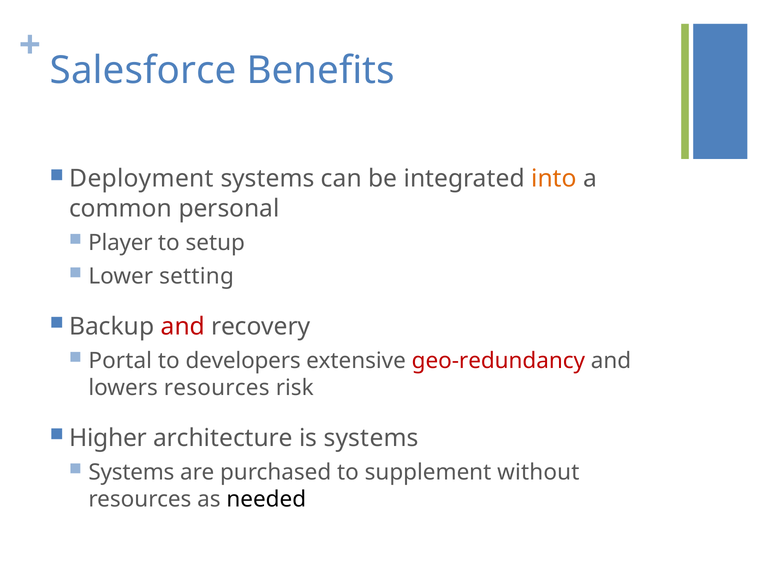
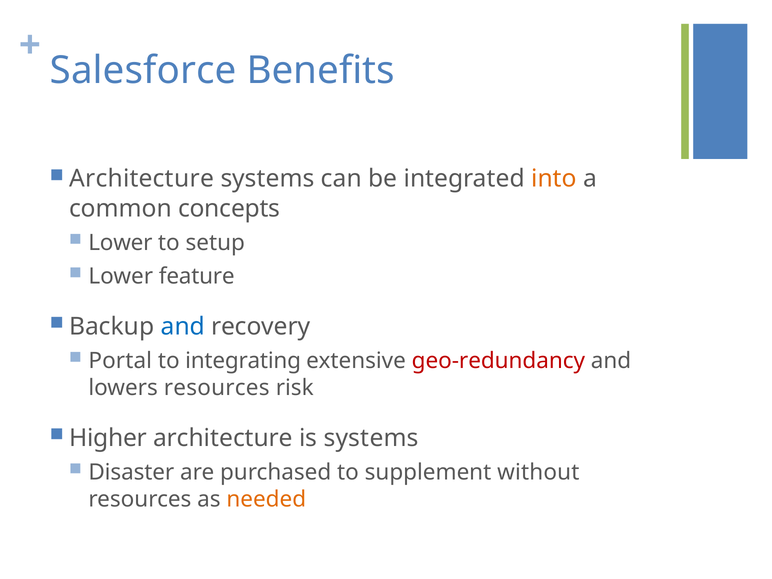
Deployment: Deployment -> Architecture (142, 179)
personal: personal -> concepts (229, 208)
Player: Player -> Lower (120, 243)
setting: setting -> feature (197, 276)
and colour: red -> blue (183, 326)
developers: developers -> integrating (243, 361)
Systems: Systems -> Disaster (131, 472)
needed colour: black -> orange (266, 500)
